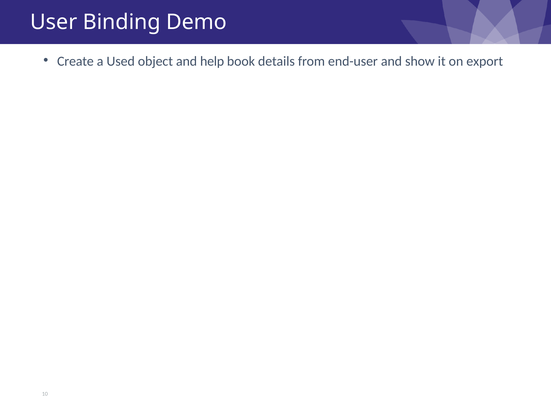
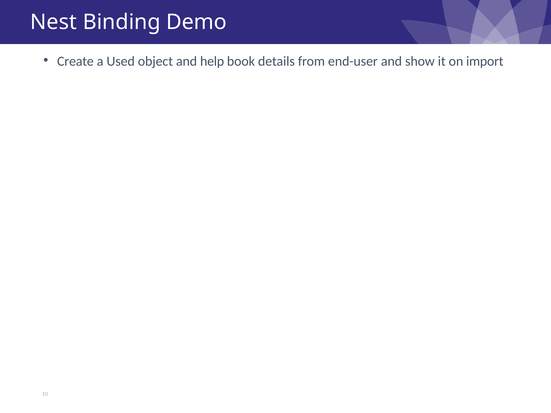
User: User -> Nest (54, 22)
export: export -> import (485, 61)
